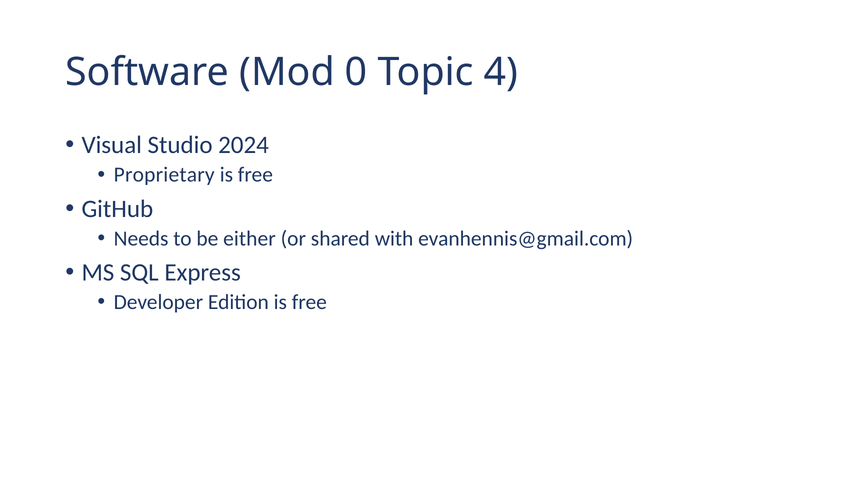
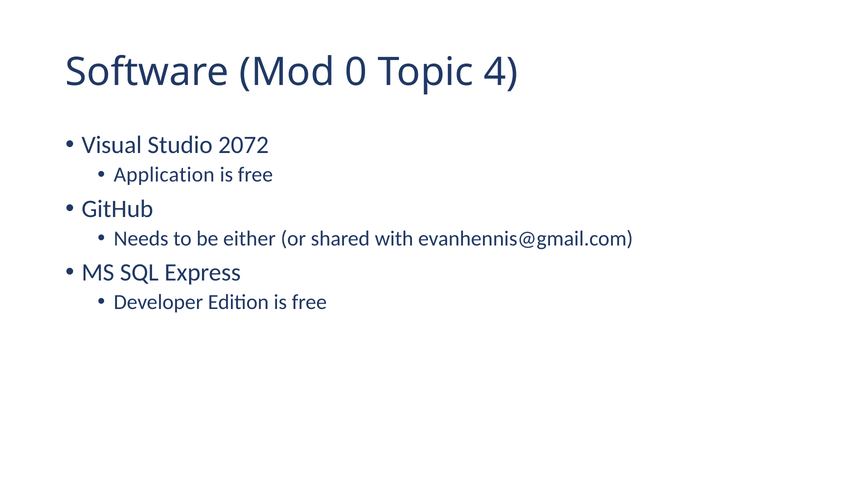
2024: 2024 -> 2072 (244, 145)
Proprietary: Proprietary -> Application (164, 175)
